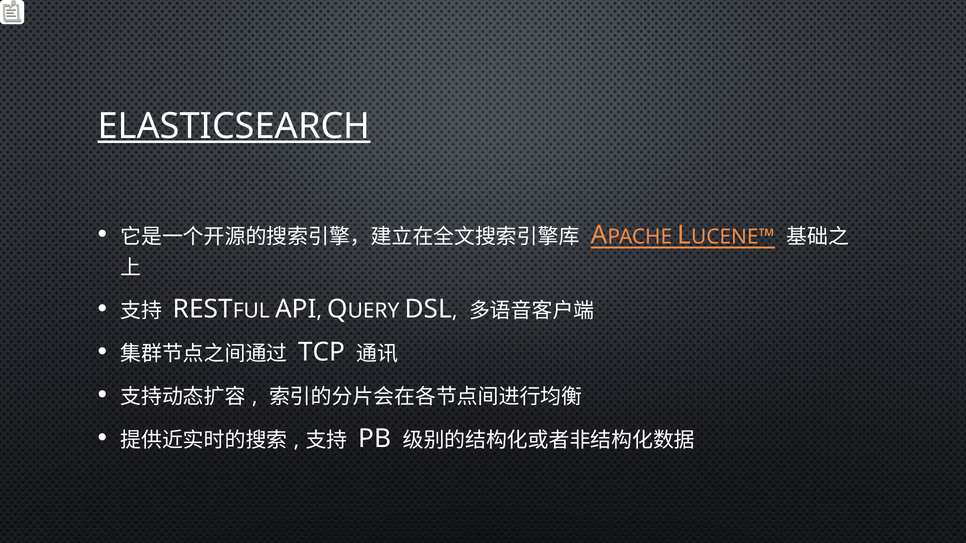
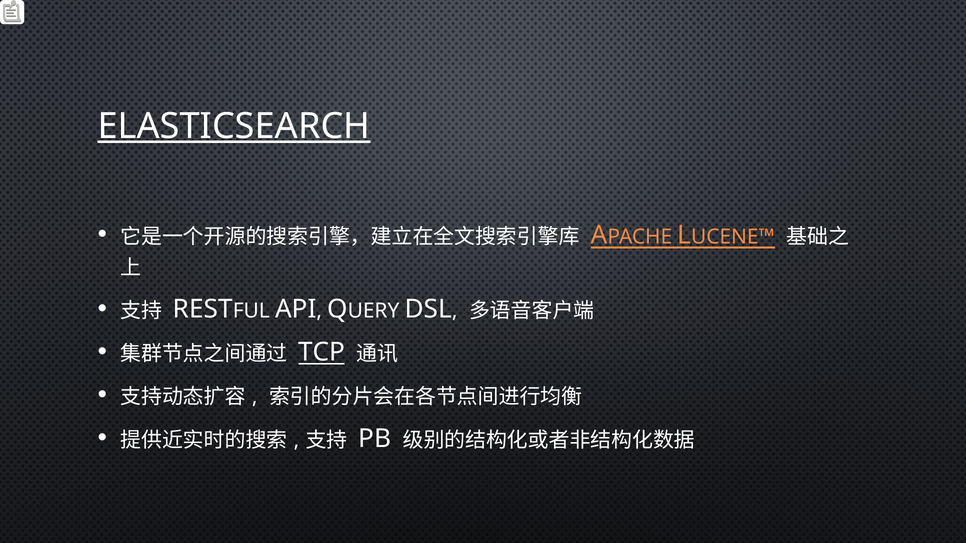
TCP underline: none -> present (322, 353)
